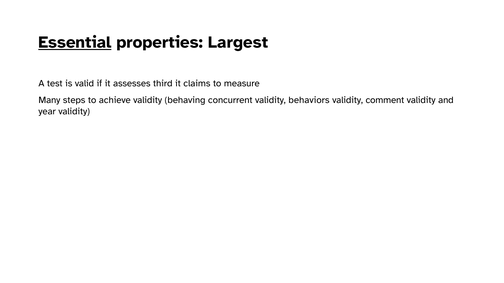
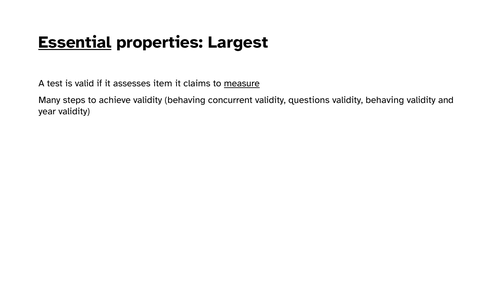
third: third -> item (163, 84)
measure underline: none -> present (242, 84)
behaviors: behaviors -> questions (309, 100)
comment: comment -> behaving (385, 100)
